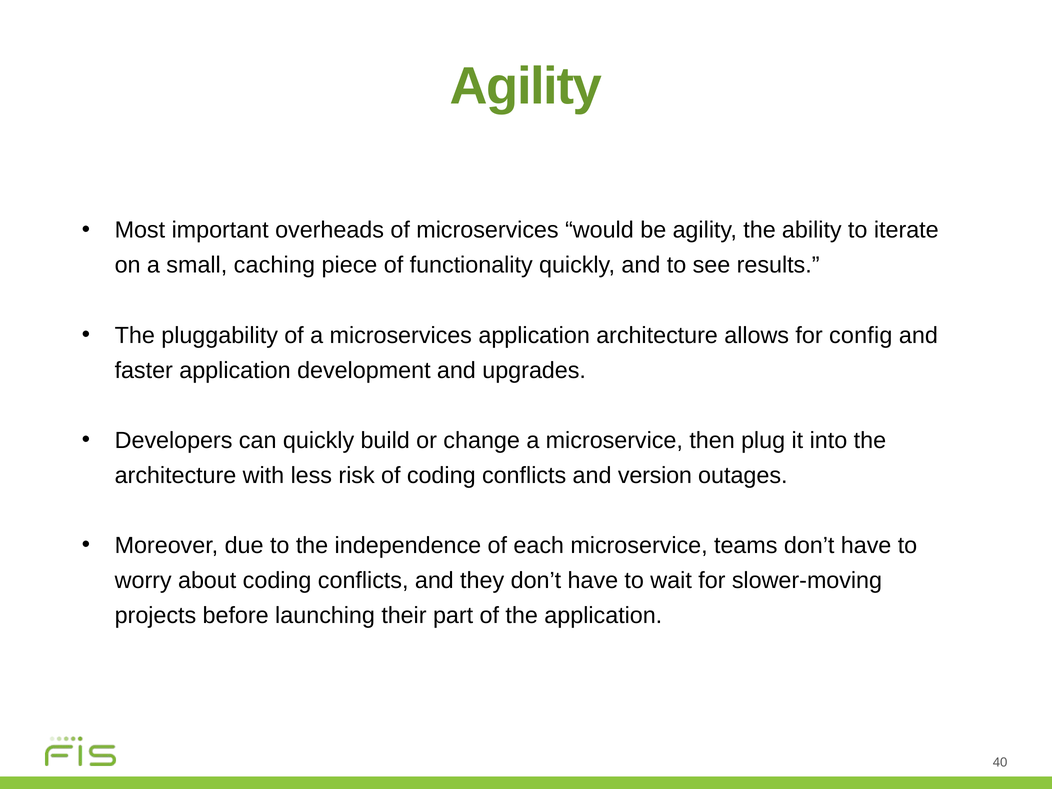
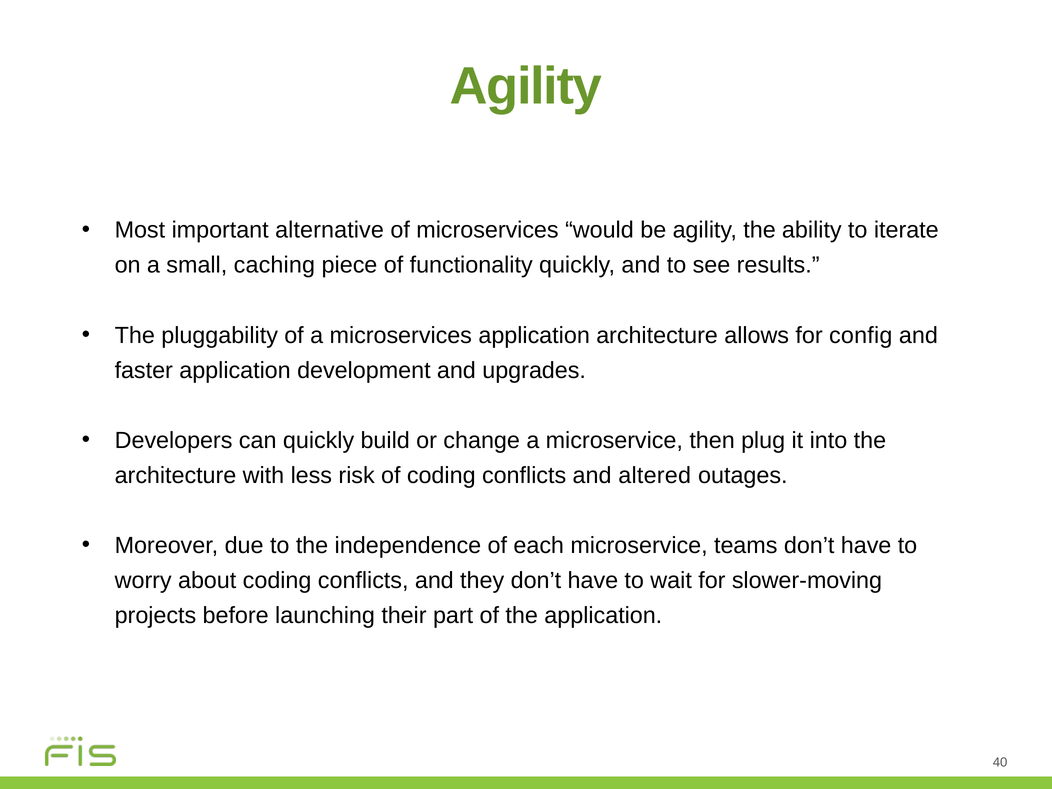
overheads: overheads -> alternative (330, 230)
version: version -> altered (655, 475)
